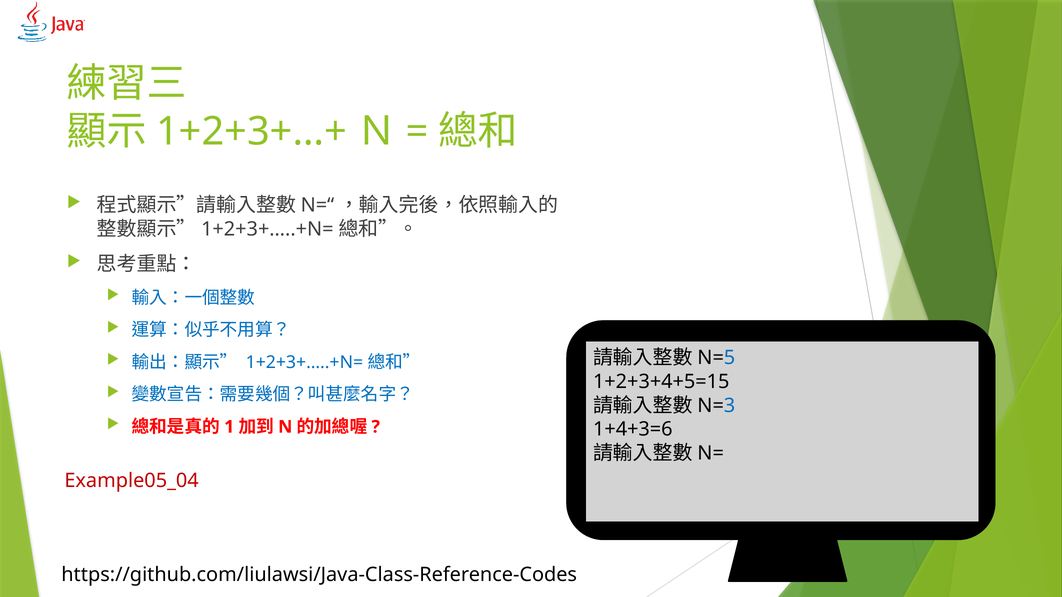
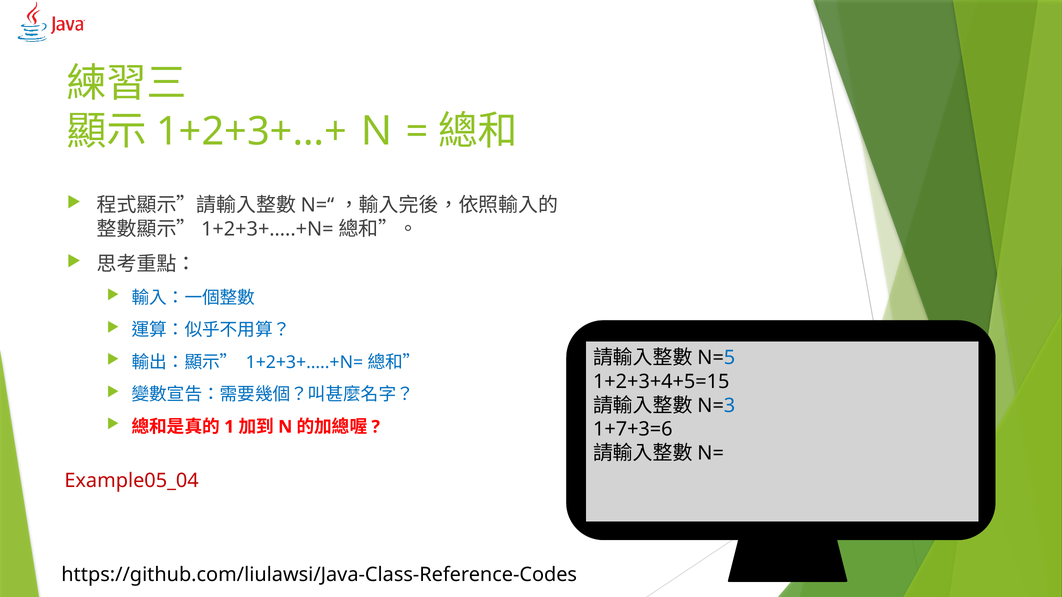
1+4+3=6: 1+4+3=6 -> 1+7+3=6 (633, 430)
